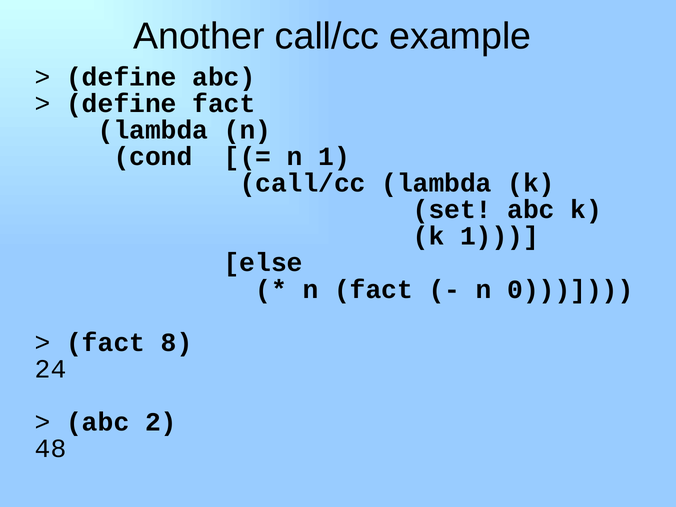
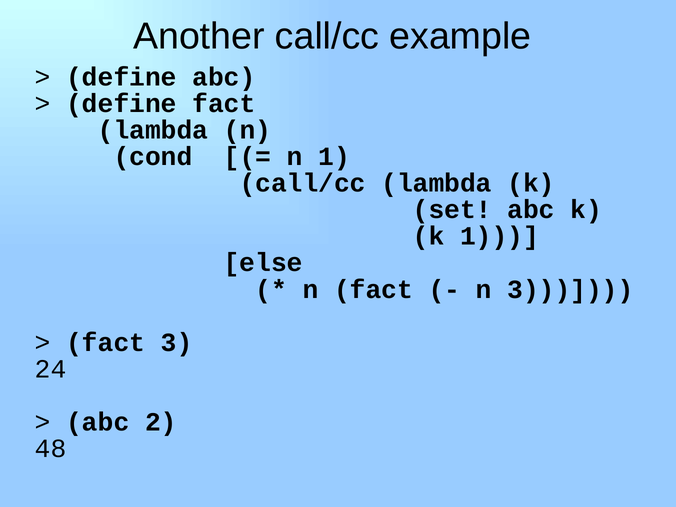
n 0: 0 -> 3 (570, 289)
fact 8: 8 -> 3 (177, 342)
